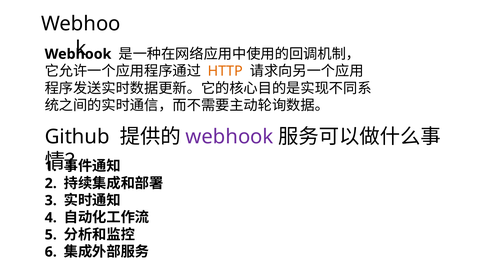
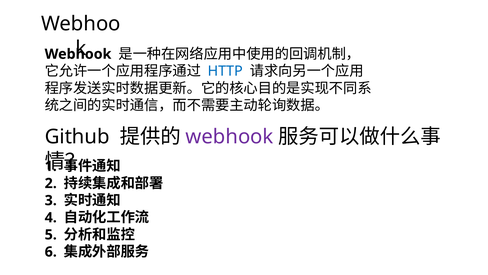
HTTP colour: orange -> blue (225, 71)
